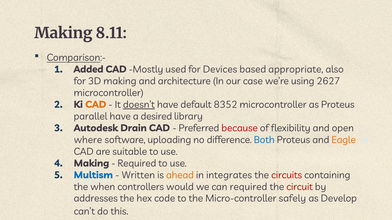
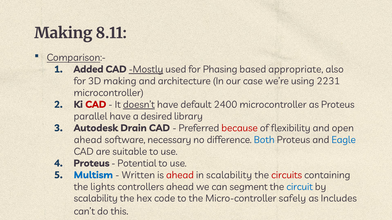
Mostly underline: none -> present (146, 70)
Devices: Devices -> Phasing (220, 70)
2627: 2627 -> 2231 (328, 81)
CAD colour: orange -> red (96, 105)
8352: 8352 -> 2400 (226, 105)
where: where -> ahead (88, 140)
uploading: uploading -> necessary (169, 140)
Eagle colour: orange -> blue (344, 140)
Making: Making -> Proteus (92, 164)
Required: Required -> Potential (137, 164)
ahead colour: orange -> red (180, 175)
in integrates: integrates -> scalability (229, 175)
when: when -> lights (103, 187)
controllers would: would -> ahead (180, 187)
can required: required -> segment (249, 187)
circuit colour: red -> blue (300, 187)
addresses: addresses -> scalability (96, 199)
Develop: Develop -> Includes (339, 199)
